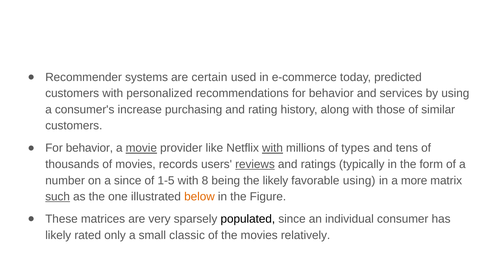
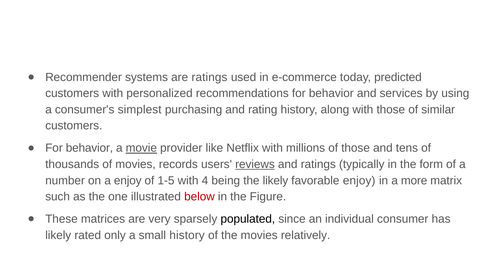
are certain: certain -> ratings (209, 77)
increase: increase -> simplest (140, 110)
with underline: present -> none (272, 148)
of types: types -> those (356, 148)
a since: since -> enjoy (128, 180)
8: 8 -> 4 (205, 180)
favorable using: using -> enjoy (359, 180)
such underline: present -> none (58, 197)
below colour: orange -> red (199, 197)
small classic: classic -> history (187, 235)
